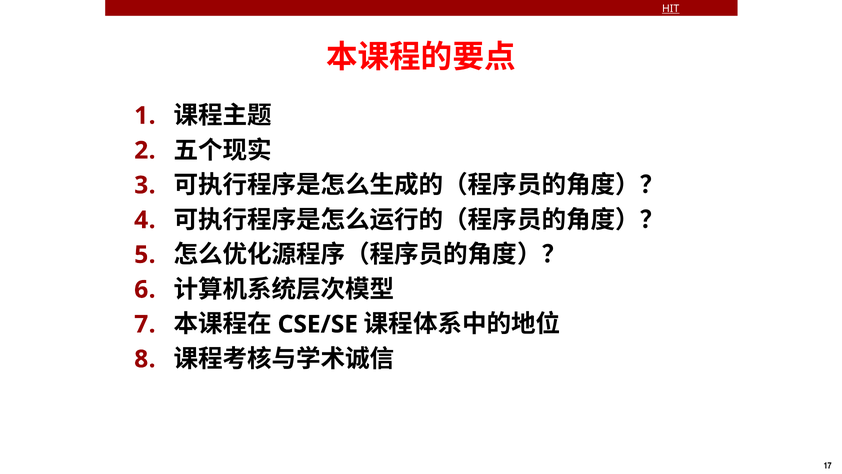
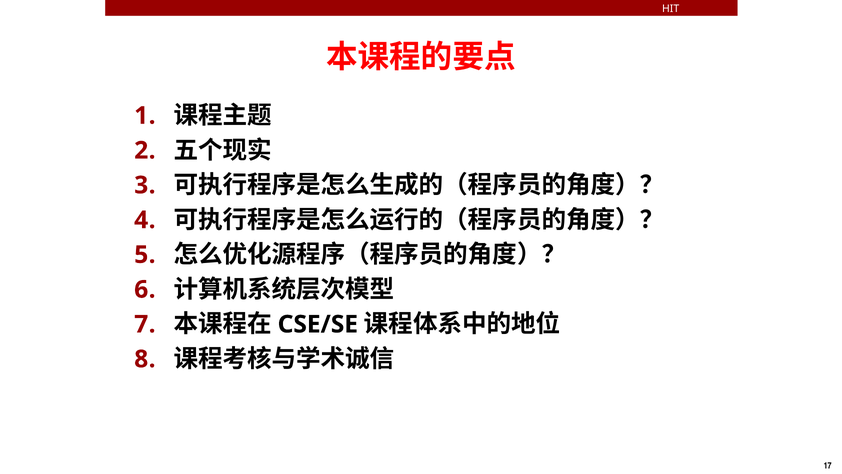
HIT underline: present -> none (671, 9)
